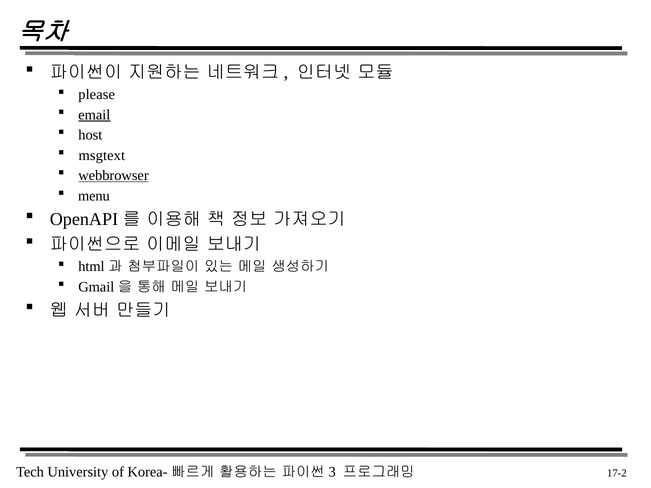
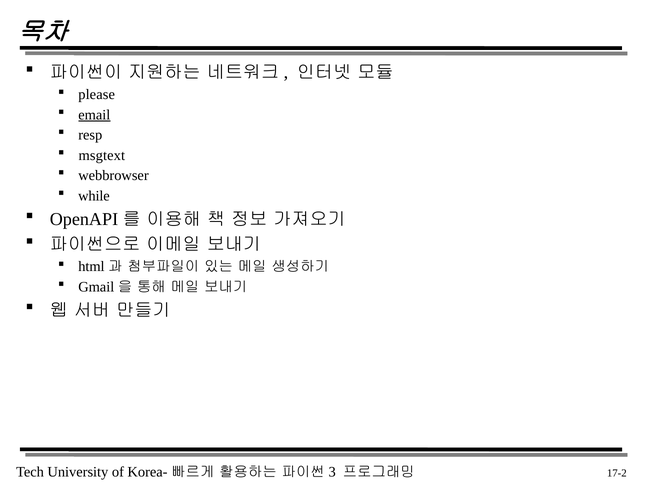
host: host -> resp (90, 135)
webbrowser underline: present -> none (113, 176)
menu: menu -> while (94, 196)
